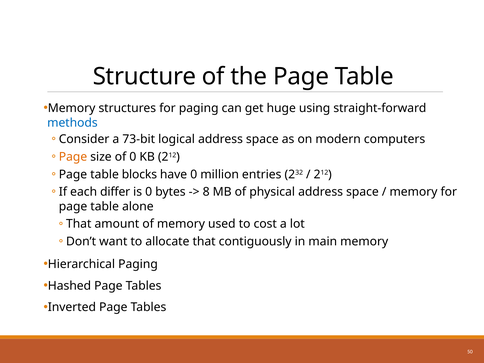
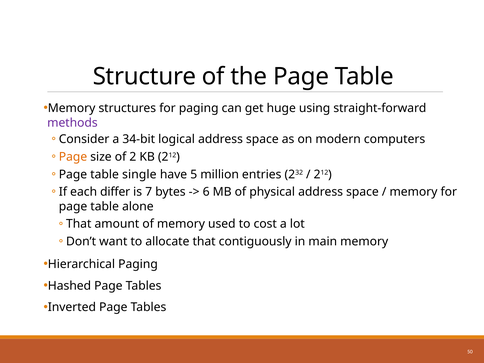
methods colour: blue -> purple (72, 123)
73-bit: 73-bit -> 34-bit (139, 139)
of 0: 0 -> 2 (133, 157)
blocks: blocks -> single (139, 174)
have 0: 0 -> 5 (194, 174)
is 0: 0 -> 7 (149, 192)
8: 8 -> 6 (206, 192)
